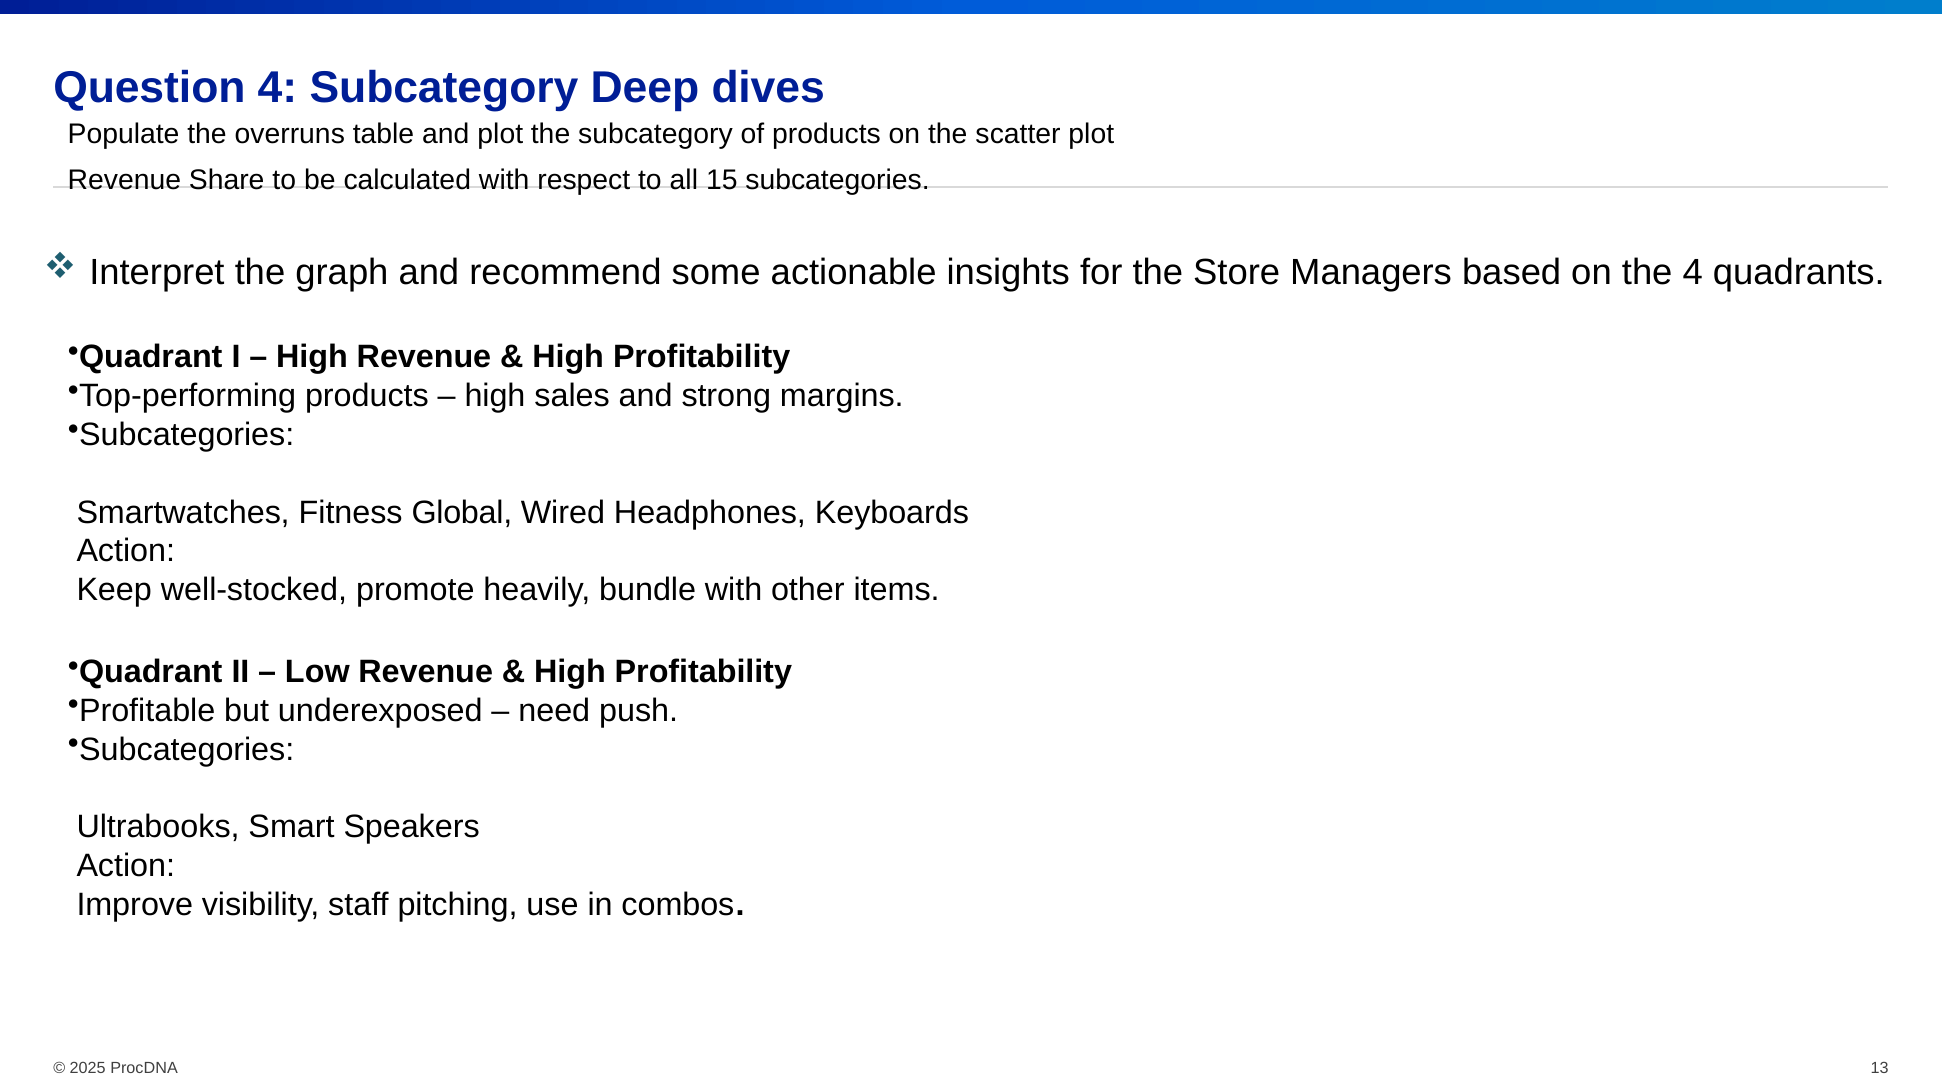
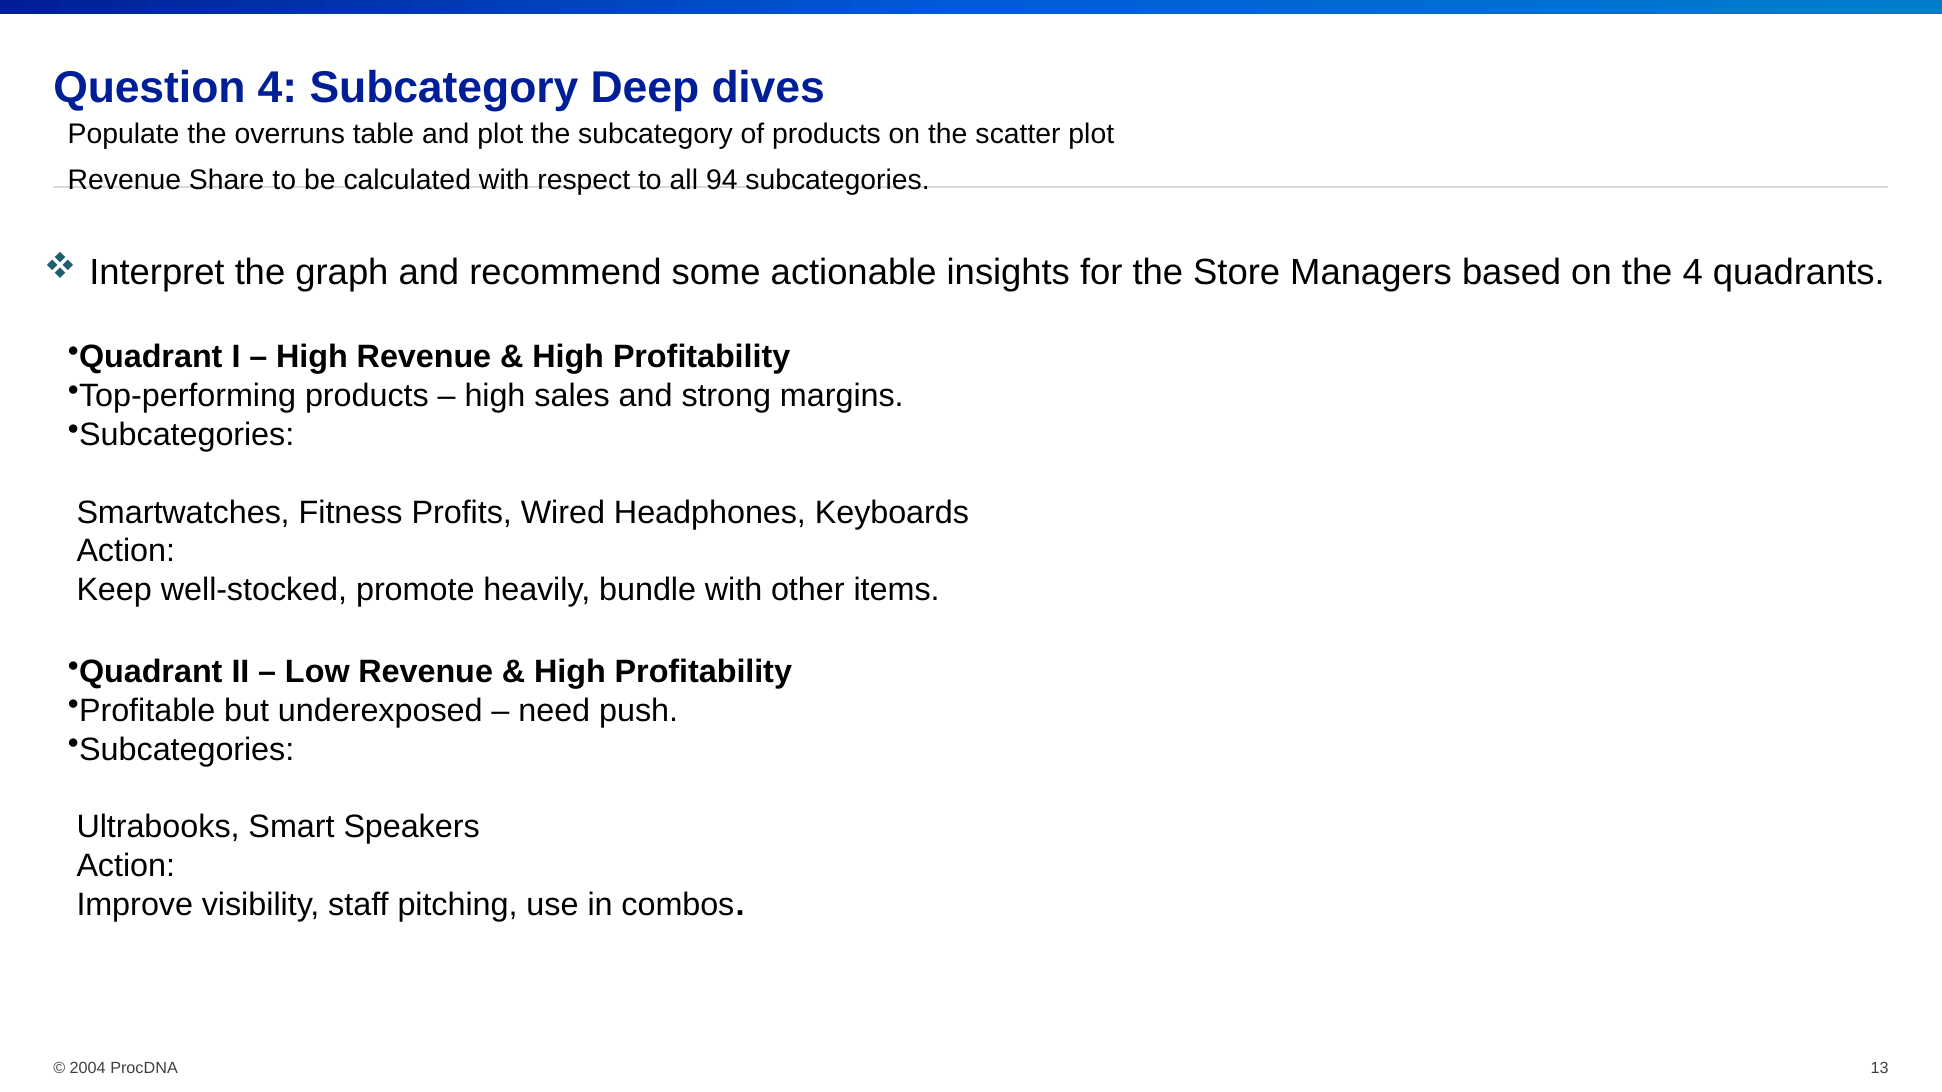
15: 15 -> 94 (722, 180)
Global: Global -> Profits (462, 513)
2025: 2025 -> 2004 (88, 1069)
